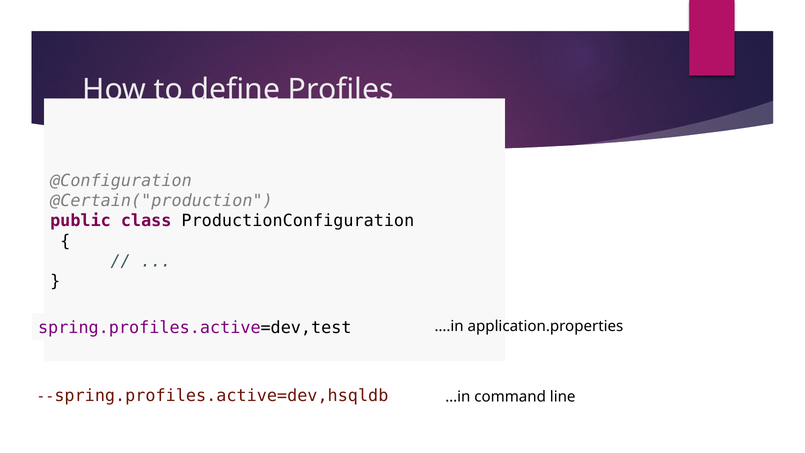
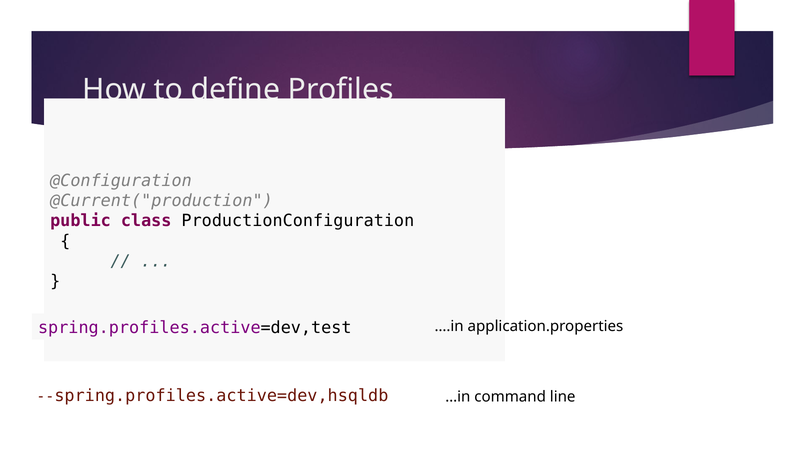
@Certain("production: @Certain("production -> @Current("production (161, 201)
